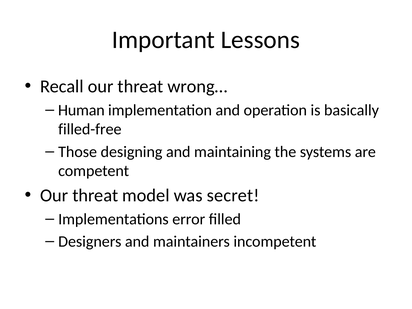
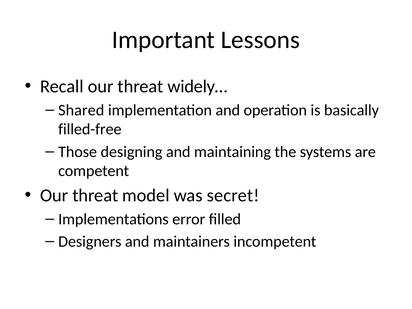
wrong…: wrong… -> widely… (198, 86)
Human: Human -> Shared (81, 110)
